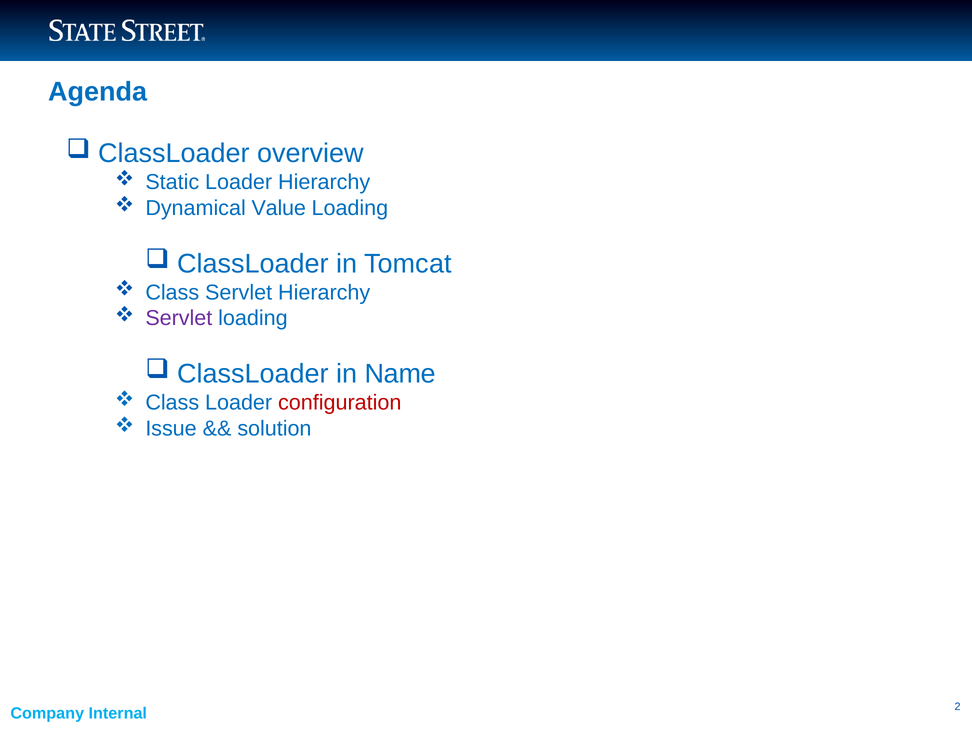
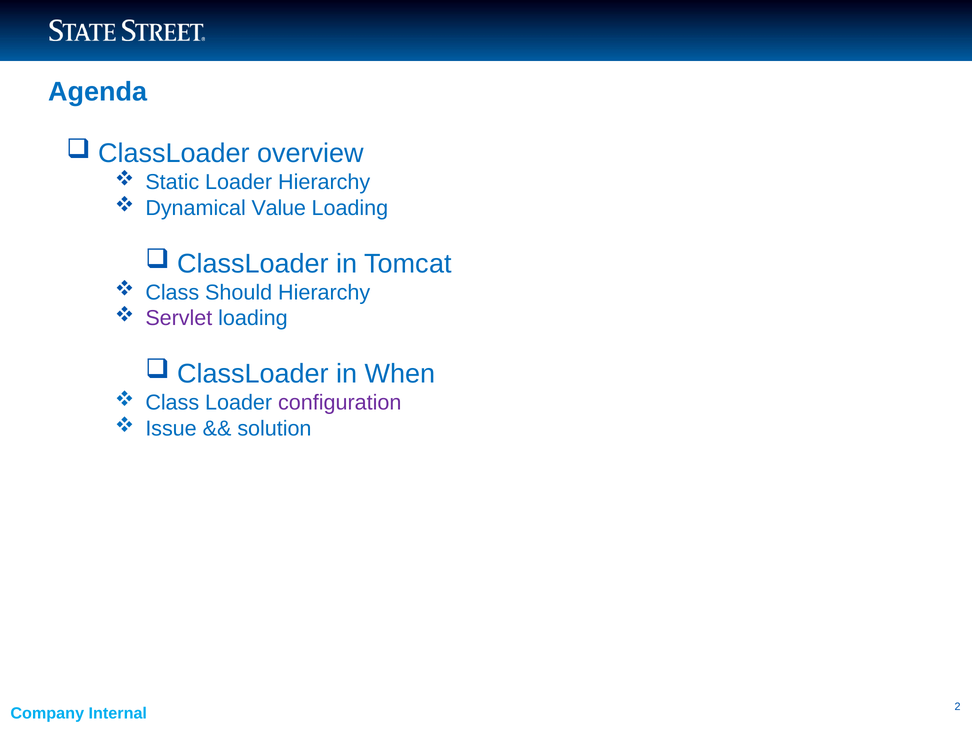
Class Servlet: Servlet -> Should (239, 292)
Name: Name -> When (400, 374)
configuration colour: red -> purple (340, 403)
